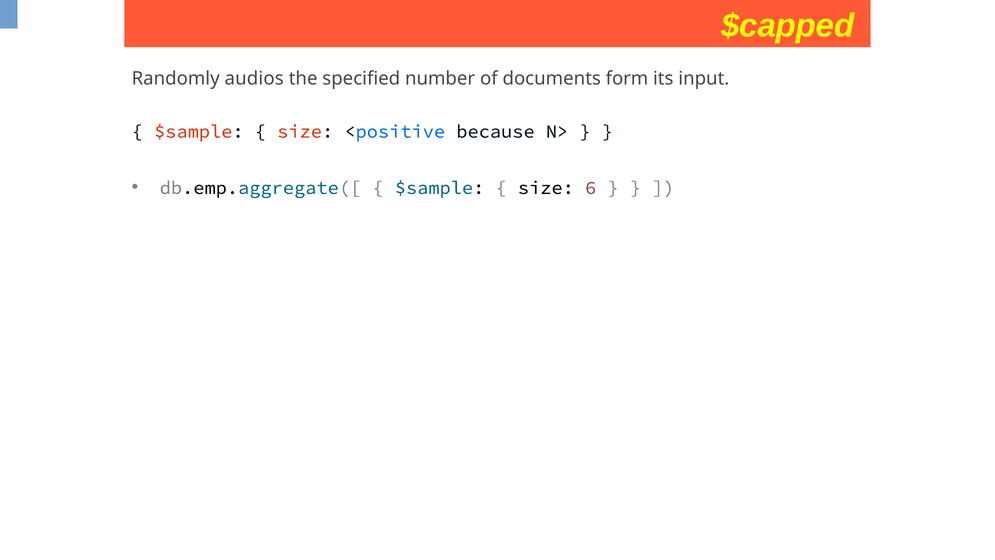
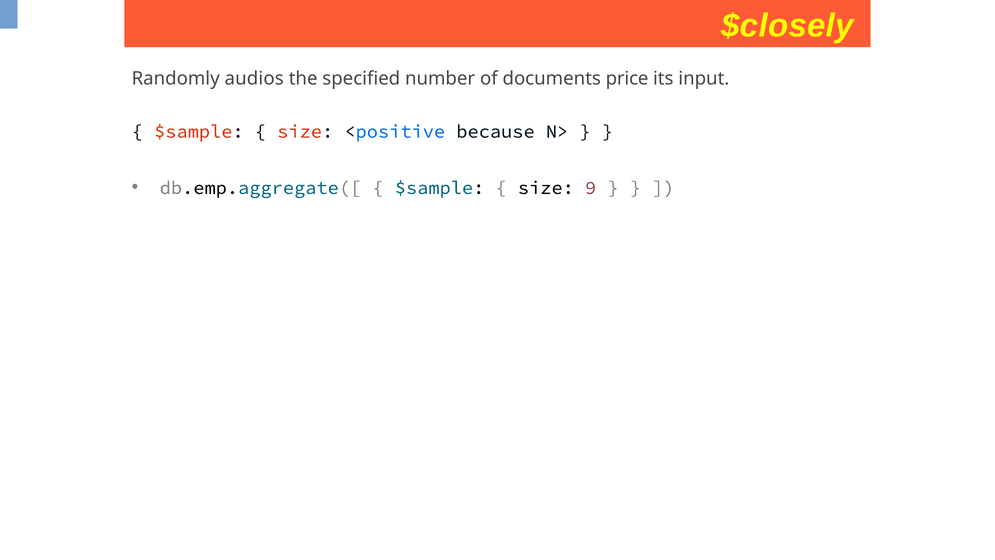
$capped: $capped -> $closely (788, 26)
form: form -> price (627, 78)
6: 6 -> 9 (591, 188)
